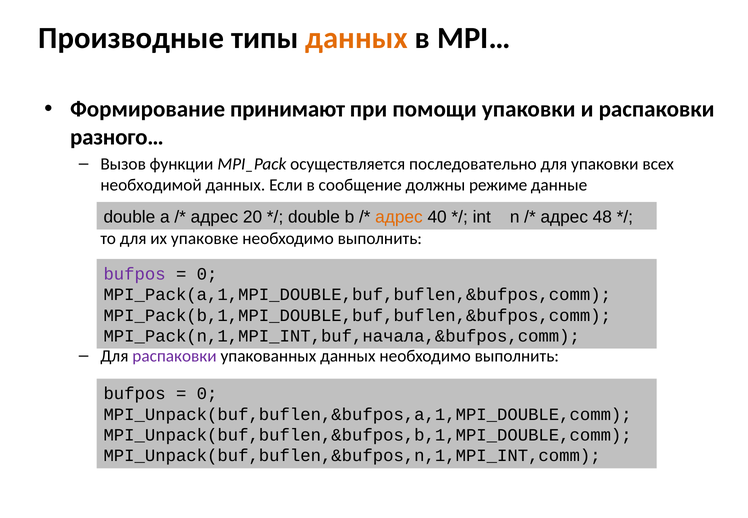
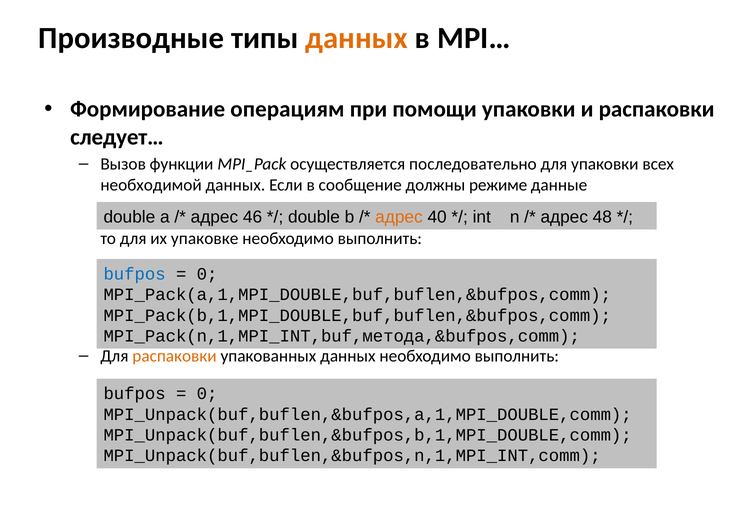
принимают: принимают -> операциям (287, 109)
разного…: разного… -> следует… (117, 137)
20: 20 -> 46 (253, 217)
bufpos colour: purple -> blue (135, 274)
MPI_Pack(n,1,MPI_INT,buf,начала,&bufpos,comm: MPI_Pack(n,1,MPI_INT,buf,начала,&bufpos,comm -> MPI_Pack(n,1,MPI_INT,buf,метода,&bufpos,comm (342, 336)
распаковки colour: purple -> orange (175, 356)
